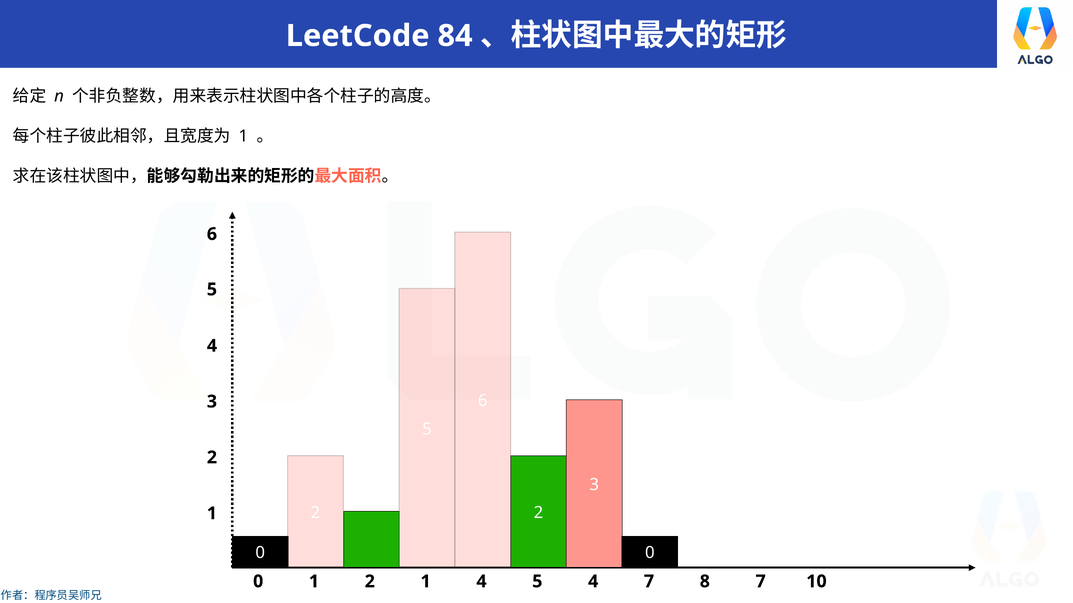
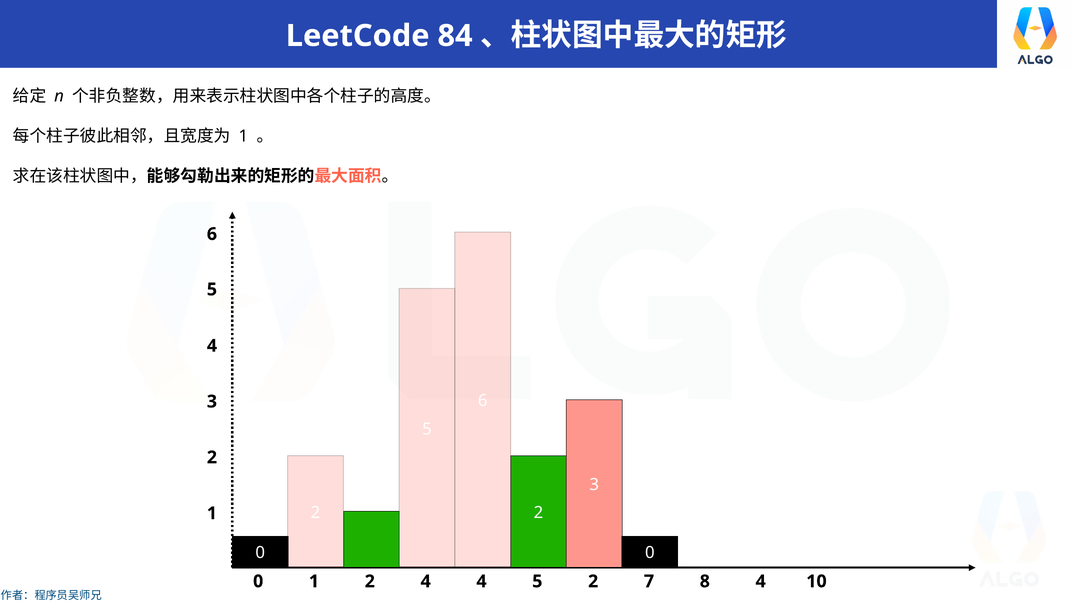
1 1: 1 -> 4 (426, 582)
4 4: 4 -> 2 (593, 582)
8 7: 7 -> 4 (761, 582)
